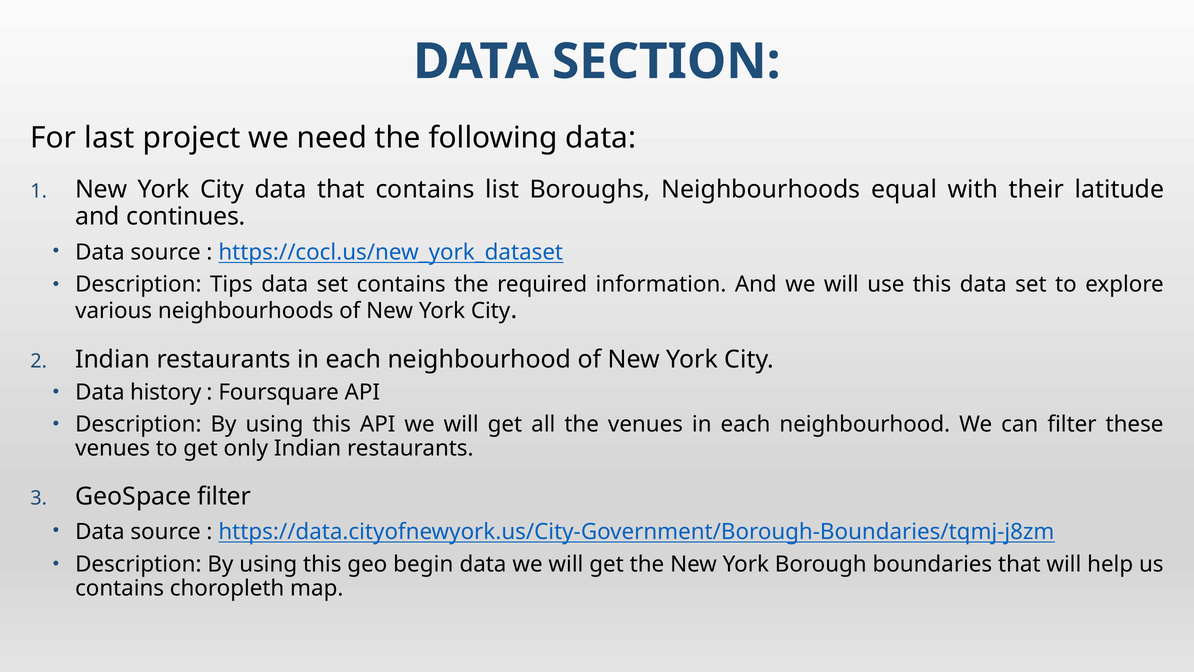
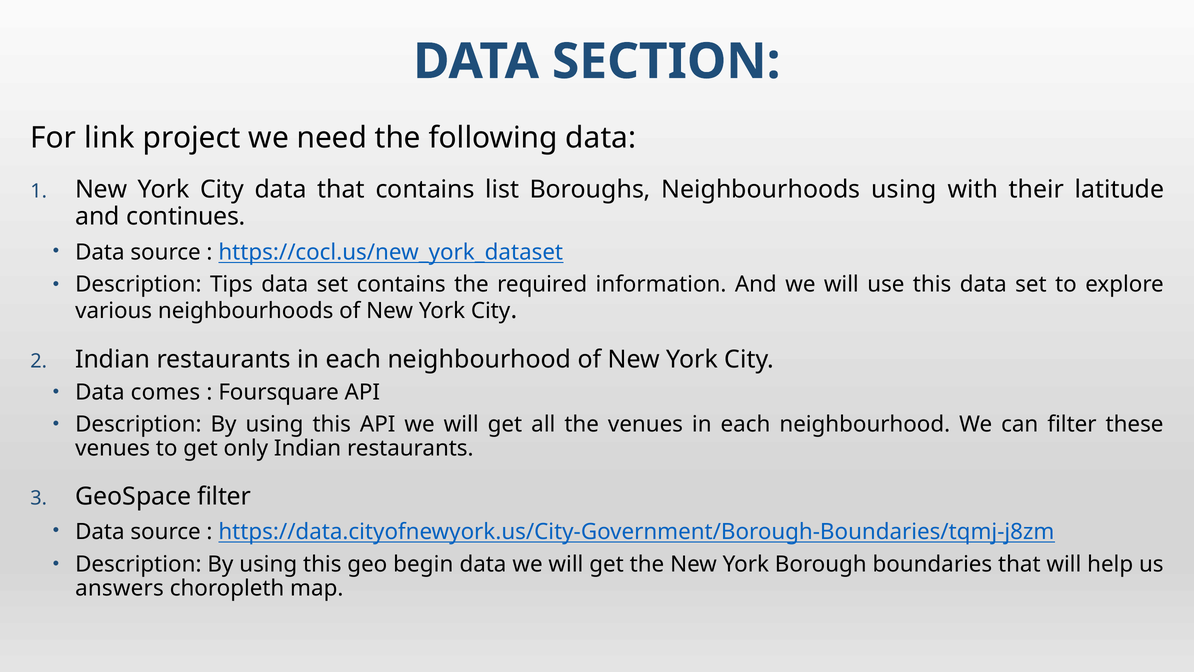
last: last -> link (109, 138)
Neighbourhoods equal: equal -> using (904, 190)
history: history -> comes (165, 392)
contains: contains -> answers (119, 588)
